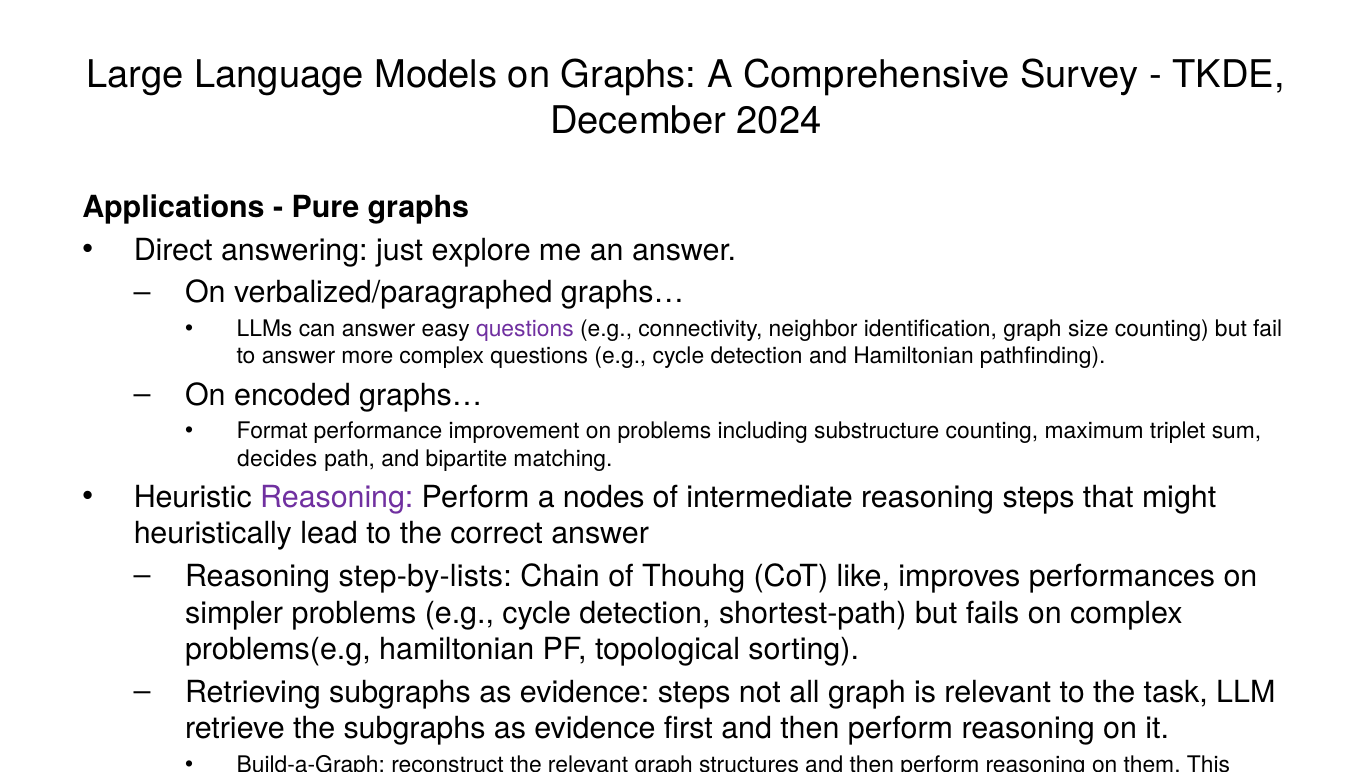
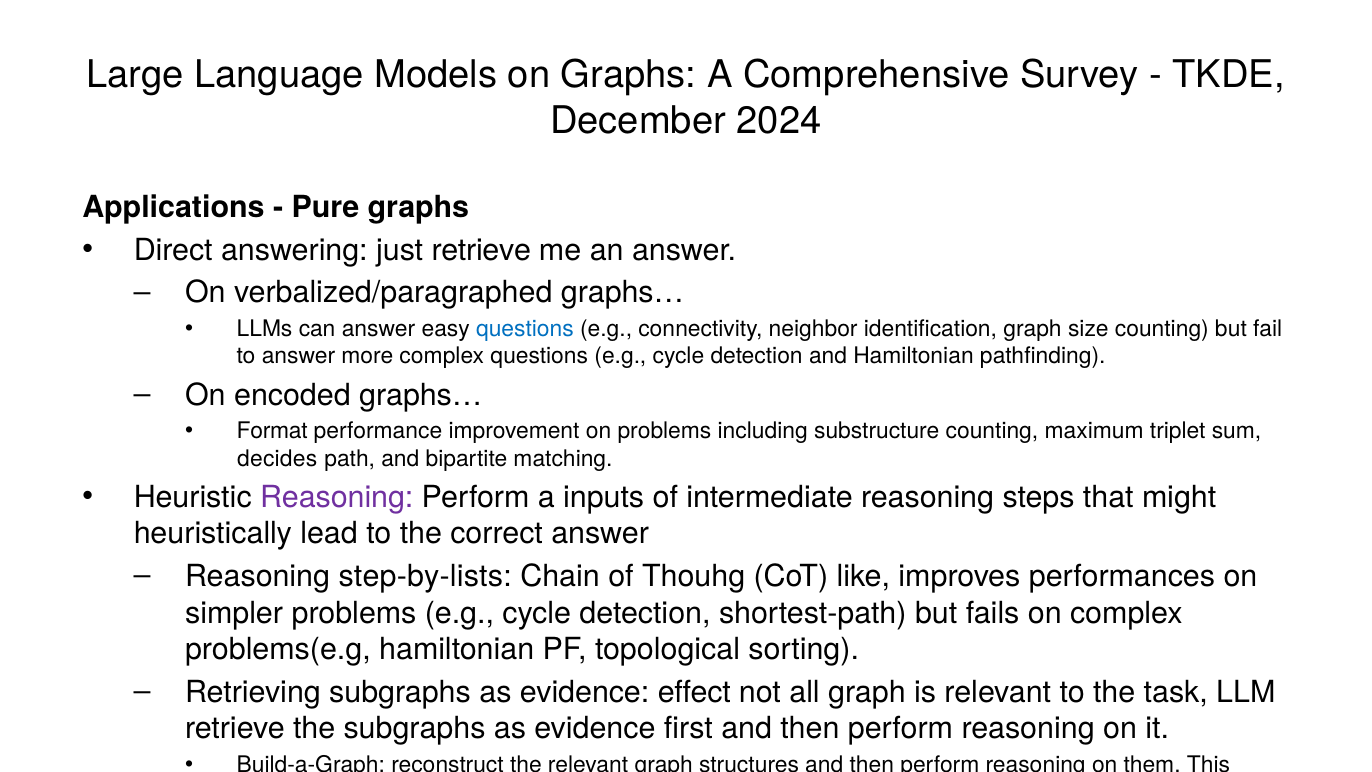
just explore: explore -> retrieve (481, 250)
questions colour: purple -> blue (525, 329)
a nodes: nodes -> inputs (604, 497)
evidence steps: steps -> effect (694, 692)
